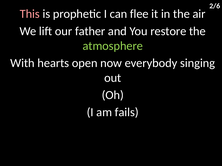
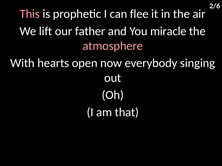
restore: restore -> miracle (168, 31)
atmosphere colour: light green -> pink (113, 46)
fails: fails -> that (127, 113)
